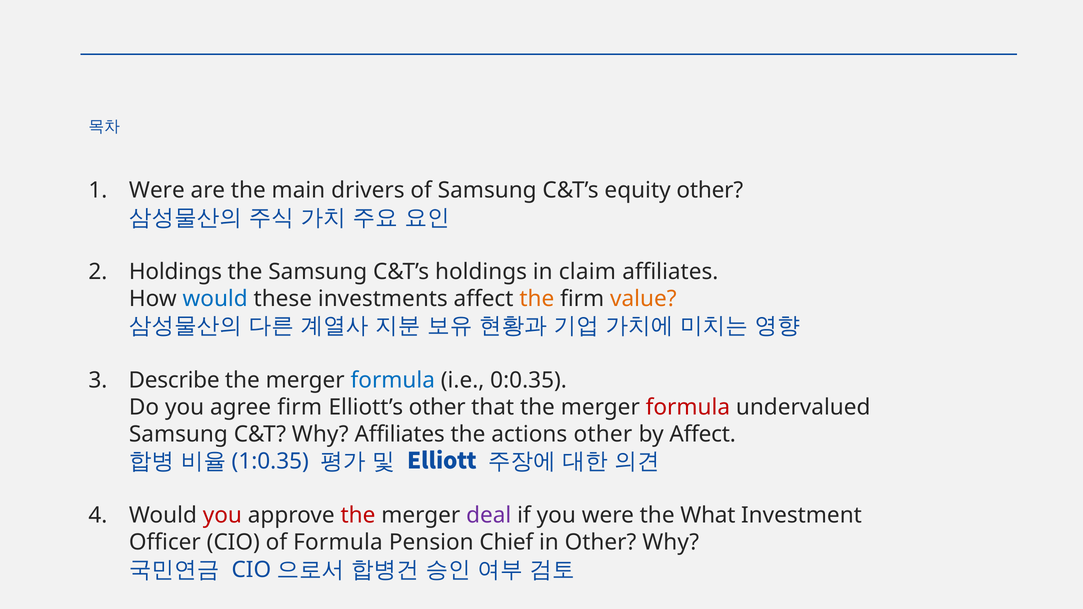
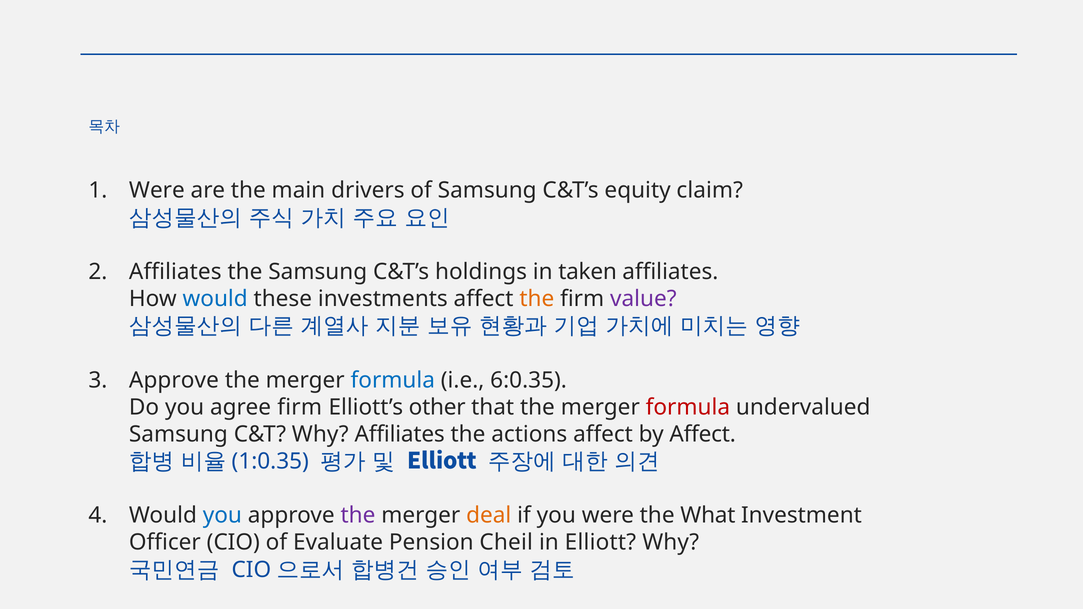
equity other: other -> claim (710, 191)
Holdings: Holdings -> Affiliates (175, 272)
claim: claim -> taken (588, 272)
value colour: orange -> purple (643, 299)
Describe: Describe -> Approve (174, 380)
0:0.35: 0:0.35 -> 6:0.35 (529, 380)
actions other: other -> affect (603, 434)
you colour: red -> blue (222, 516)
the colour: red -> purple (358, 516)
deal colour: purple -> orange (489, 516)
of Formula: Formula -> Evaluate (338, 543)
Chief: Chief -> Cheil (506, 543)
in Other: Other -> Elliott (600, 543)
